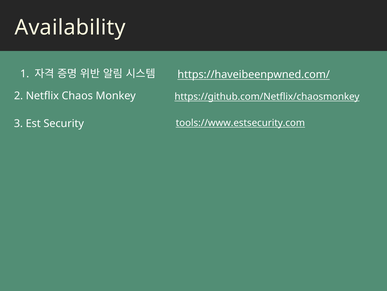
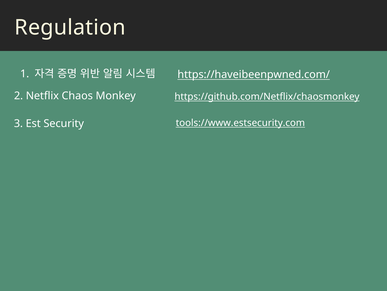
Availability: Availability -> Regulation (70, 27)
